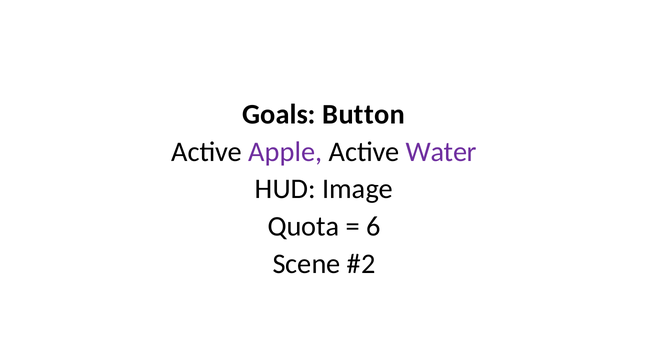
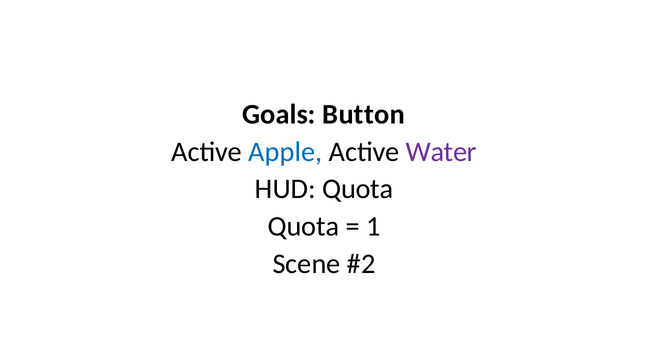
Apple colour: purple -> blue (285, 152)
HUD Image: Image -> Quota (358, 189)
6: 6 -> 1 (373, 227)
